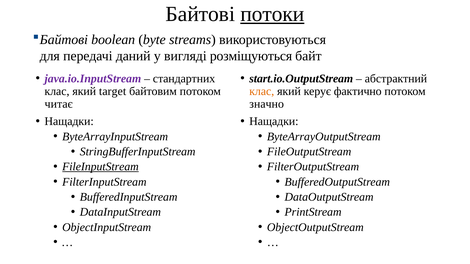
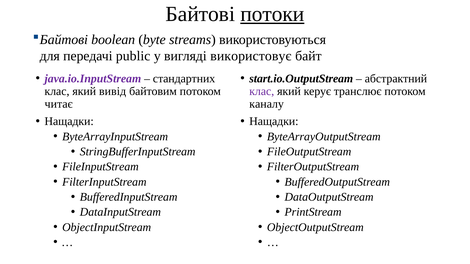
даний: даний -> public (133, 56)
розміщуються: розміщуються -> використовує (251, 56)
target: target -> вивід (113, 91)
клас colour: orange -> purple (262, 91)
фактично: фактично -> транслює (358, 91)
значно: значно -> каналу (267, 104)
FileInputStream underline: present -> none (100, 167)
